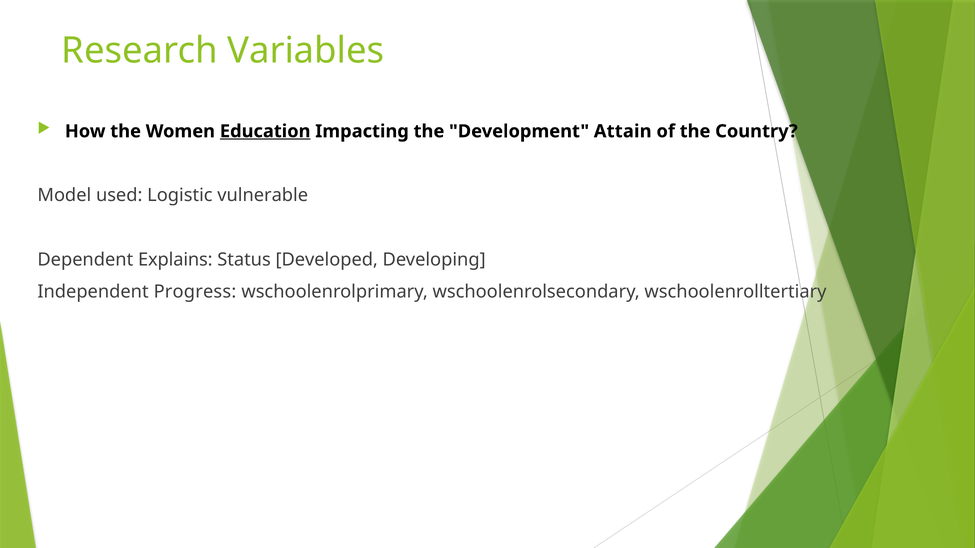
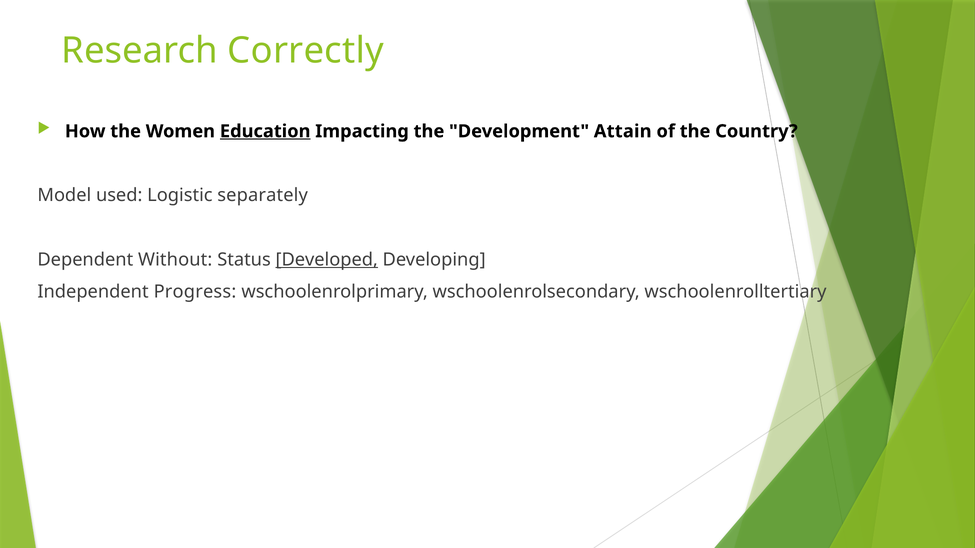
Variables: Variables -> Correctly (306, 51)
vulnerable: vulnerable -> separately (263, 196)
Explains: Explains -> Without (175, 260)
Developed underline: none -> present (327, 260)
